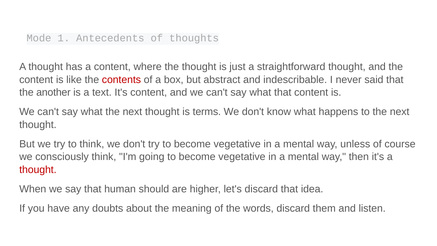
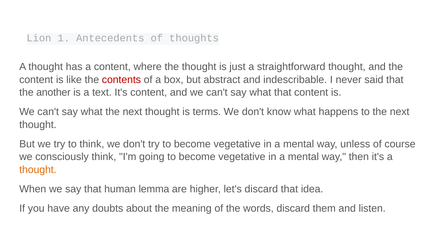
Mode: Mode -> Lion (39, 38)
thought colour: red -> orange (38, 170)
should: should -> lemma (154, 189)
